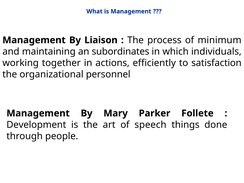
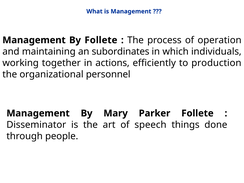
By Liaison: Liaison -> Follete (101, 40)
minimum: minimum -> operation (220, 40)
satisfaction: satisfaction -> production (216, 63)
Development: Development -> Disseminator (36, 125)
